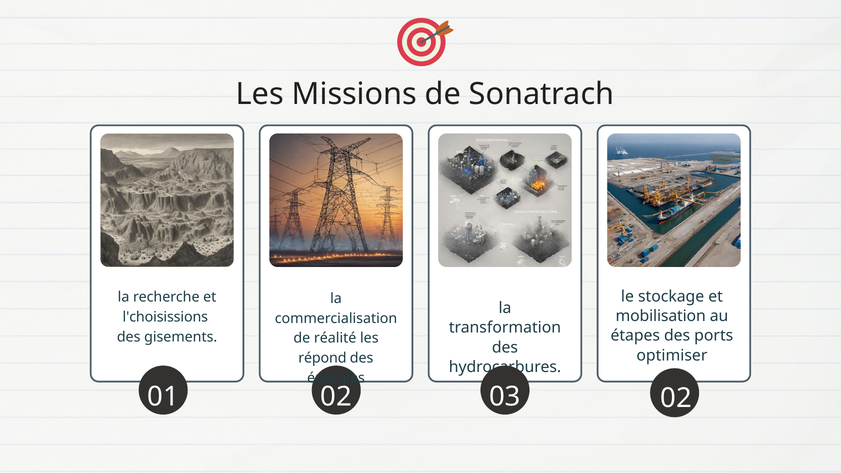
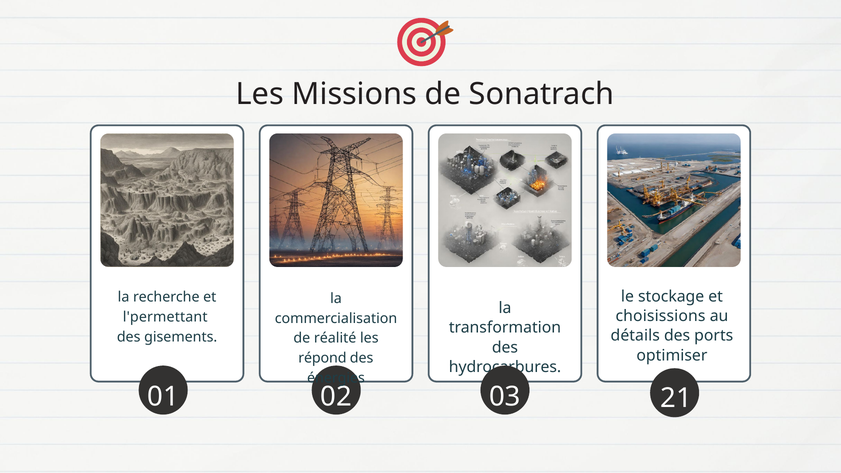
mobilisation: mobilisation -> choisissions (661, 316)
l'choisissions: l'choisissions -> l'permettant (165, 317)
étapes: étapes -> détails (635, 336)
01 02: 02 -> 21 (676, 398)
